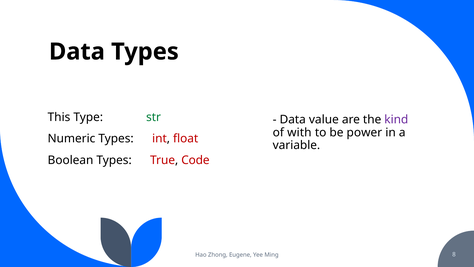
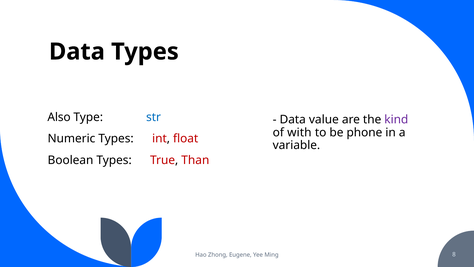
This: This -> Also (59, 117)
str colour: green -> blue (154, 117)
power: power -> phone (364, 132)
Code: Code -> Than (195, 160)
